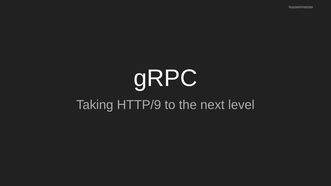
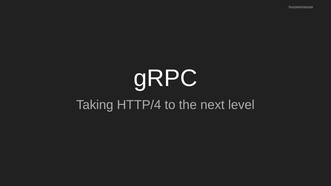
HTTP/9: HTTP/9 -> HTTP/4 (139, 105)
